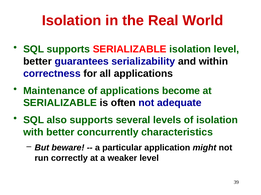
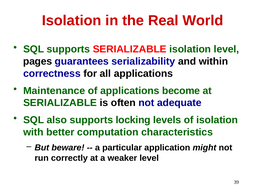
better: better -> pages (38, 62)
several: several -> locking (133, 121)
concurrently: concurrently -> computation (108, 133)
